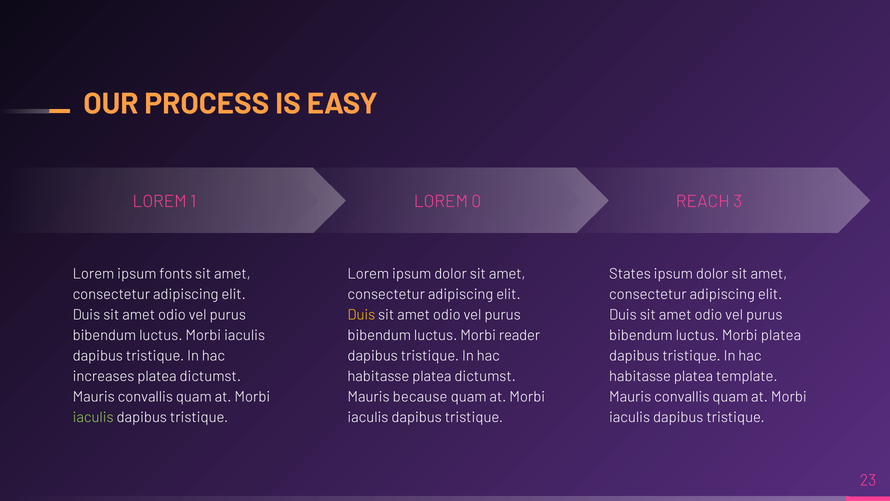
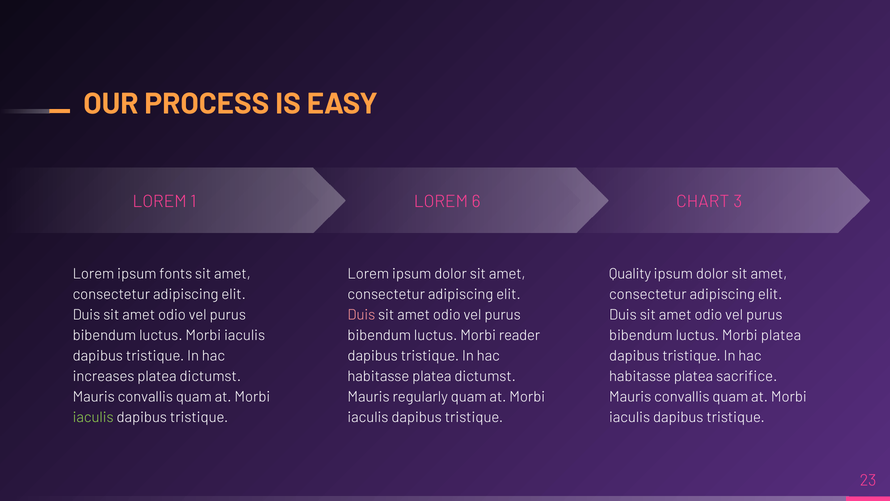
0: 0 -> 6 (476, 201)
REACH: REACH -> CHART (703, 201)
States: States -> Quality (630, 274)
Duis colour: yellow -> pink (361, 315)
template: template -> sacrifice (747, 376)
because: because -> regularly (420, 396)
